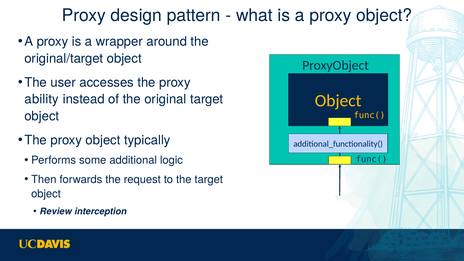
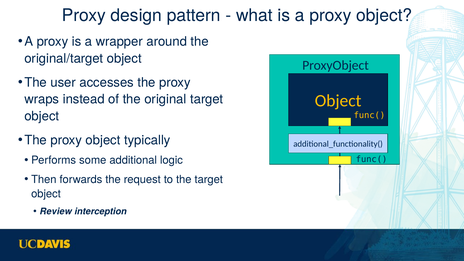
ability: ability -> wraps (42, 99)
